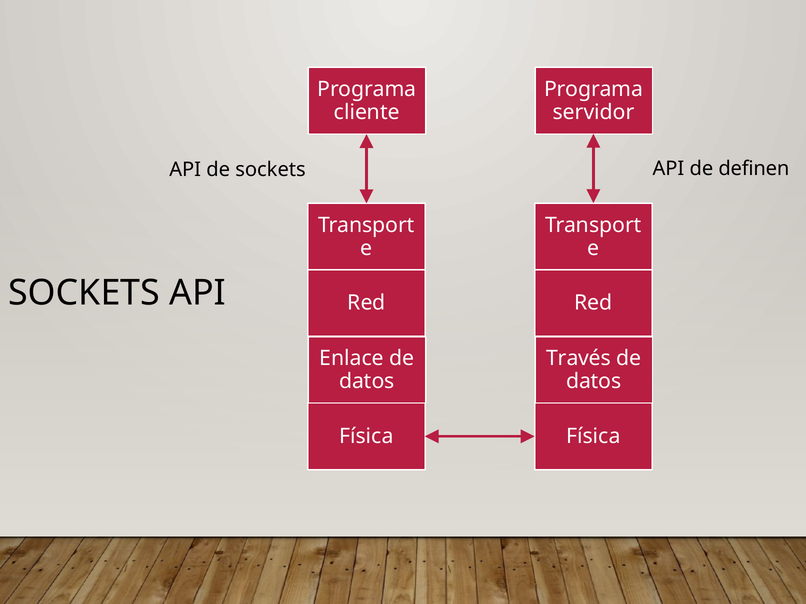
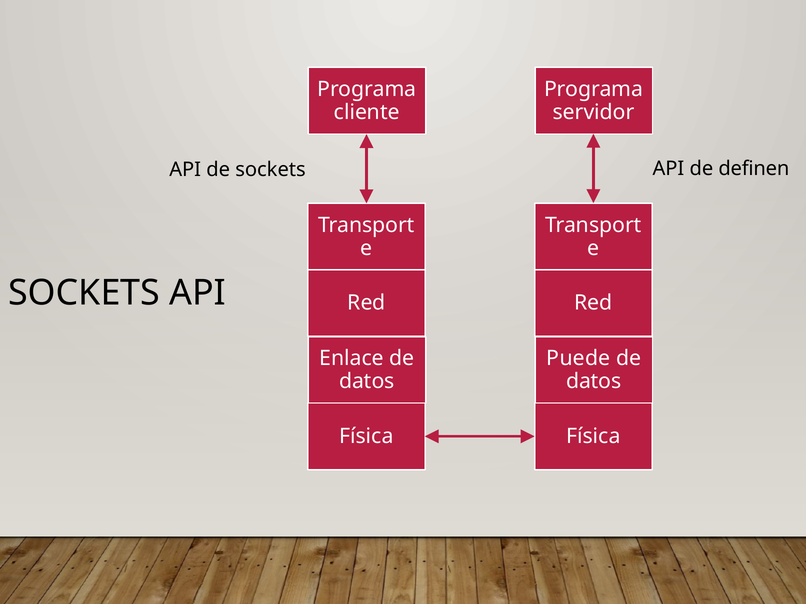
Través: Través -> Puede (578, 359)
